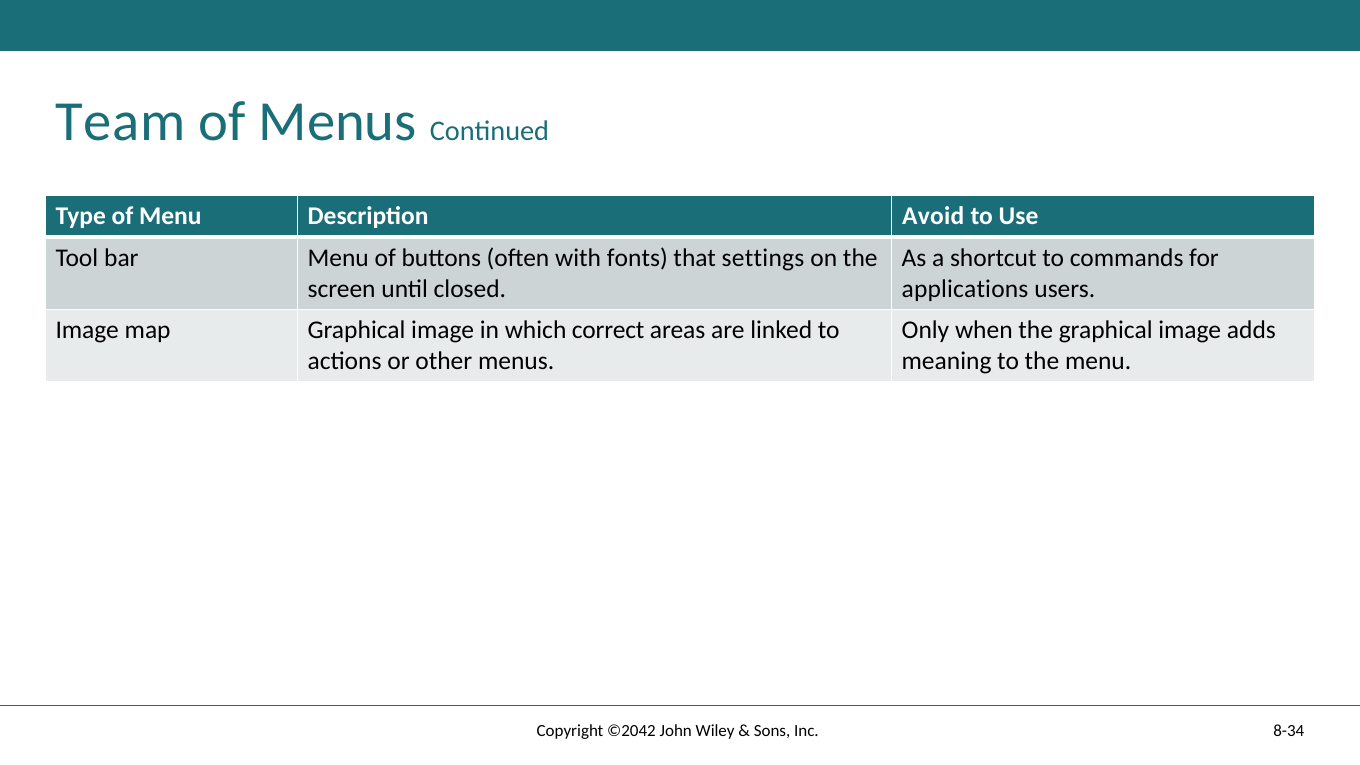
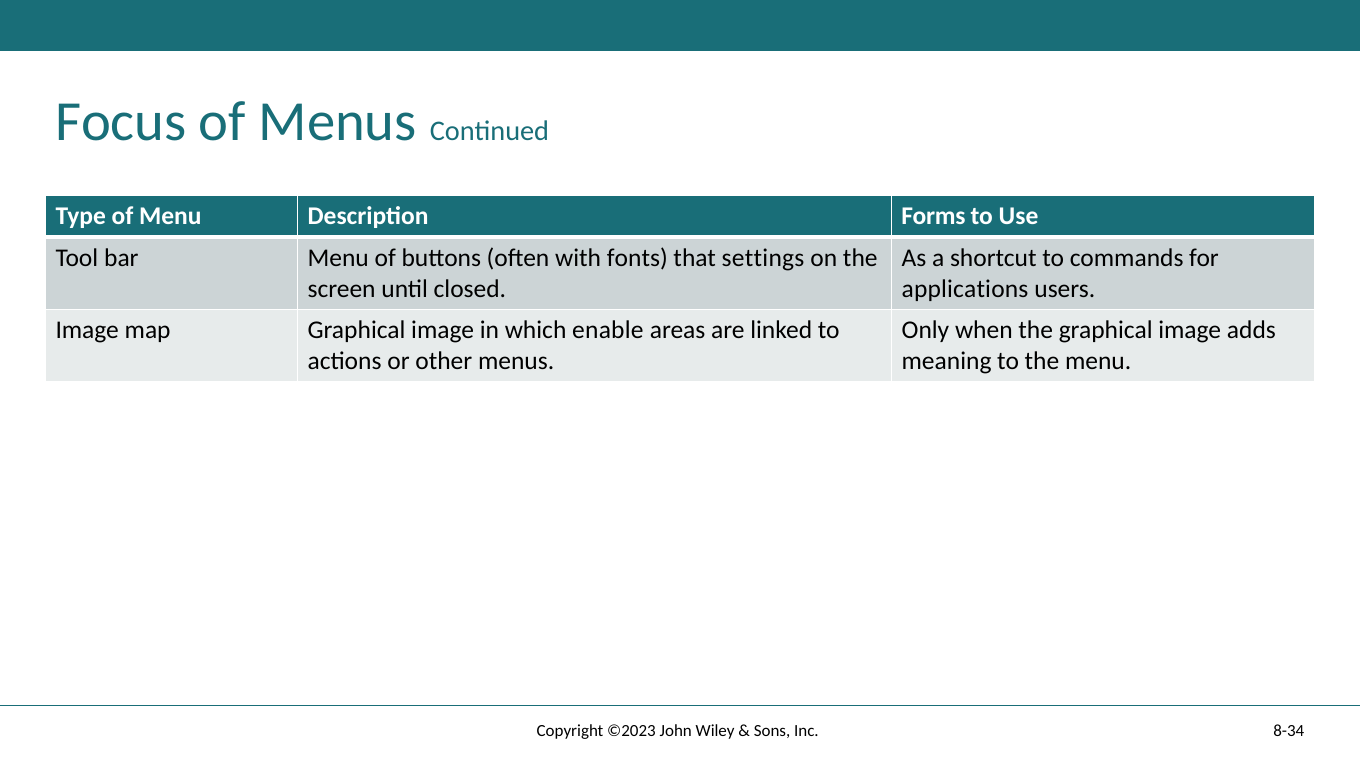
Team: Team -> Focus (121, 122)
Avoid: Avoid -> Forms (933, 216)
correct: correct -> enable (608, 330)
©2042: ©2042 -> ©2023 (631, 730)
